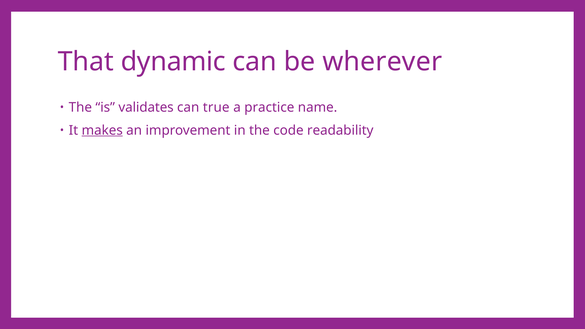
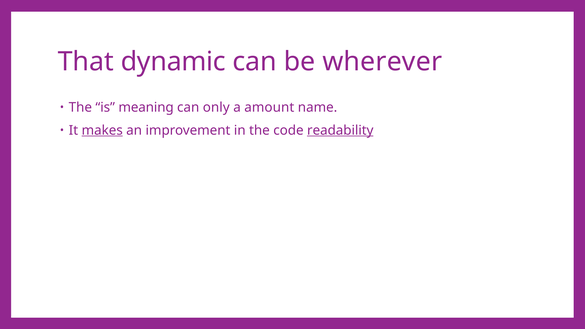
validates: validates -> meaning (146, 107)
true: true -> only (216, 107)
practice: practice -> amount (269, 107)
readability underline: none -> present (340, 130)
